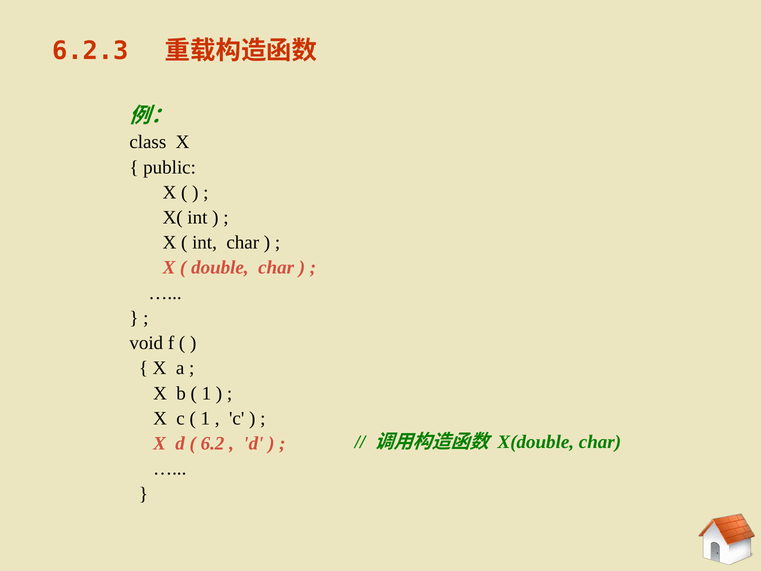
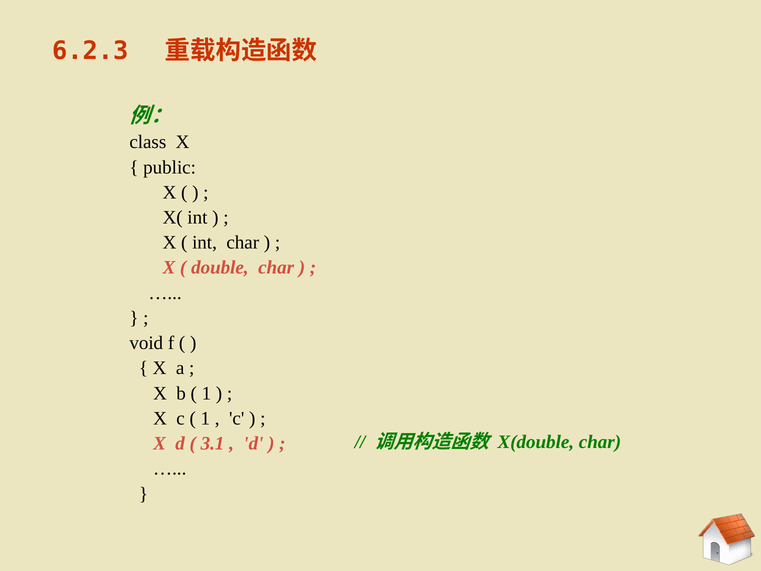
6.2: 6.2 -> 3.1 (213, 443)
